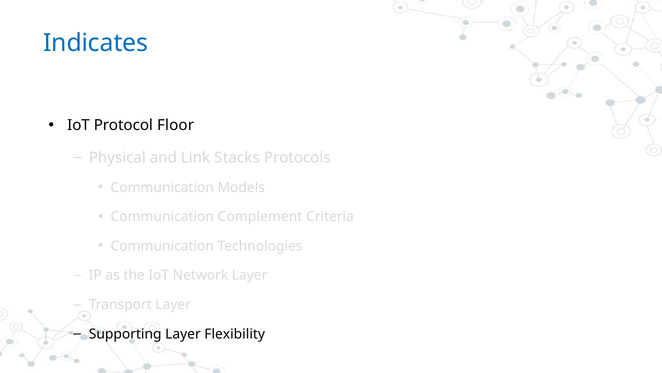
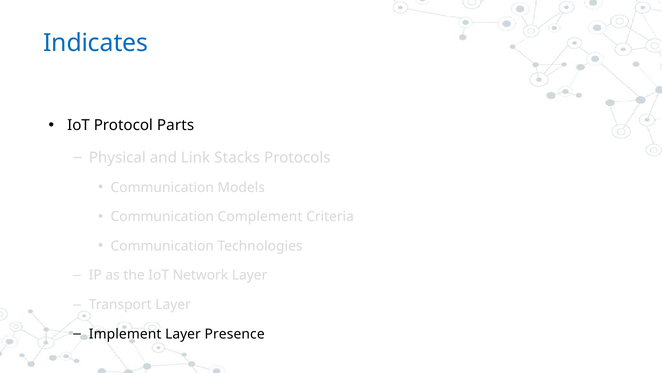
Floor: Floor -> Parts (176, 125)
Supporting: Supporting -> Implement (125, 333)
Flexibility: Flexibility -> Presence (235, 333)
